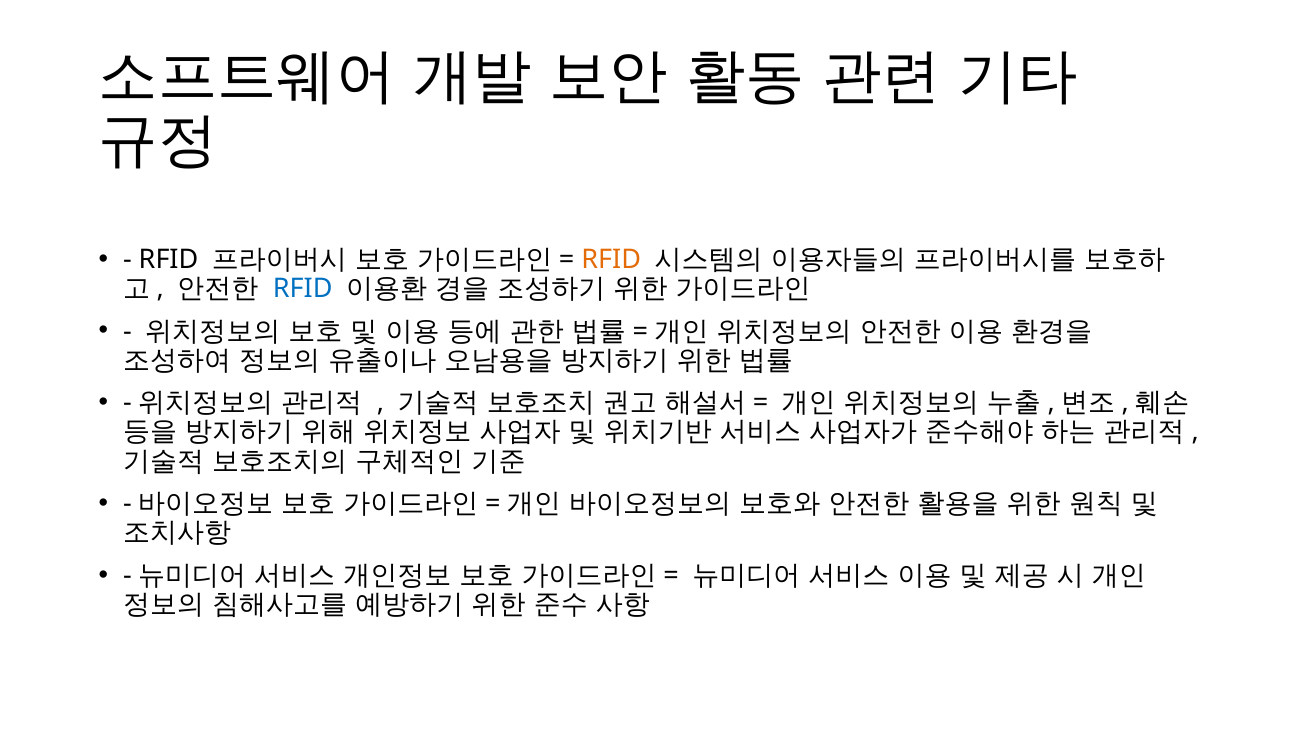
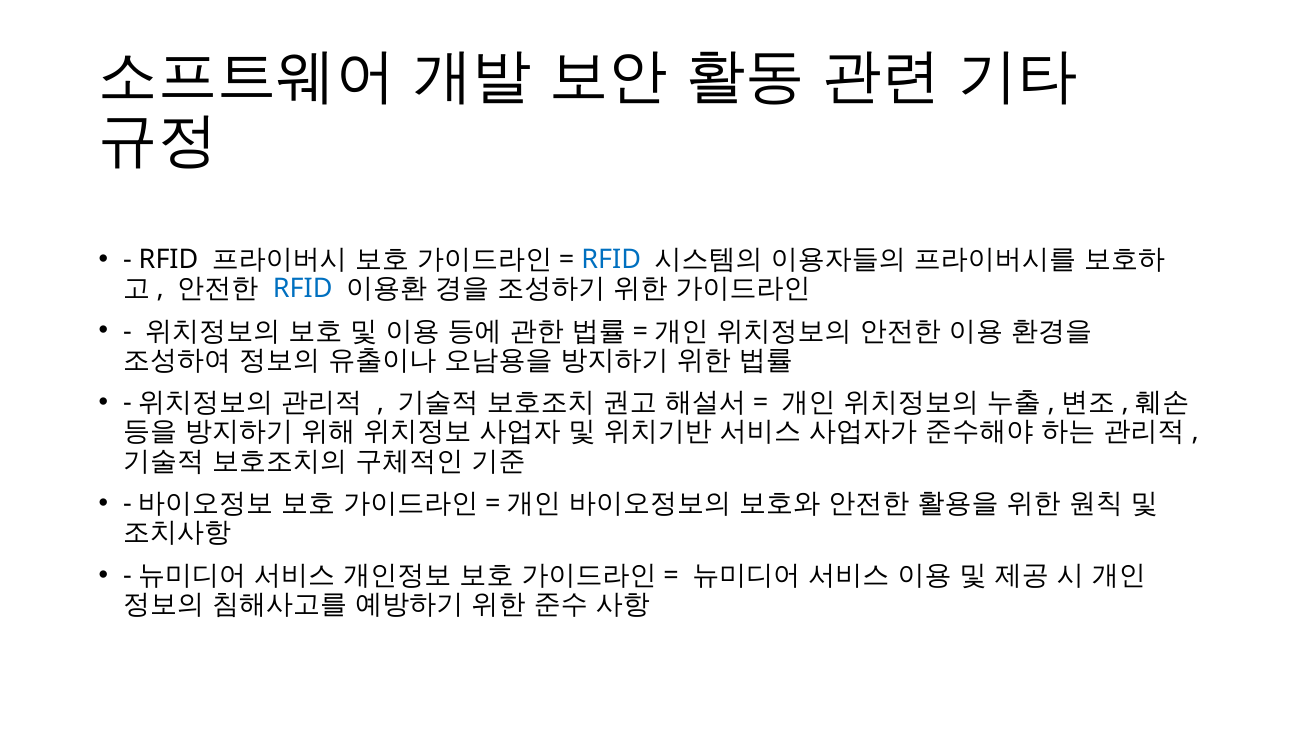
RFID colour: orange -> blue (611, 259)
